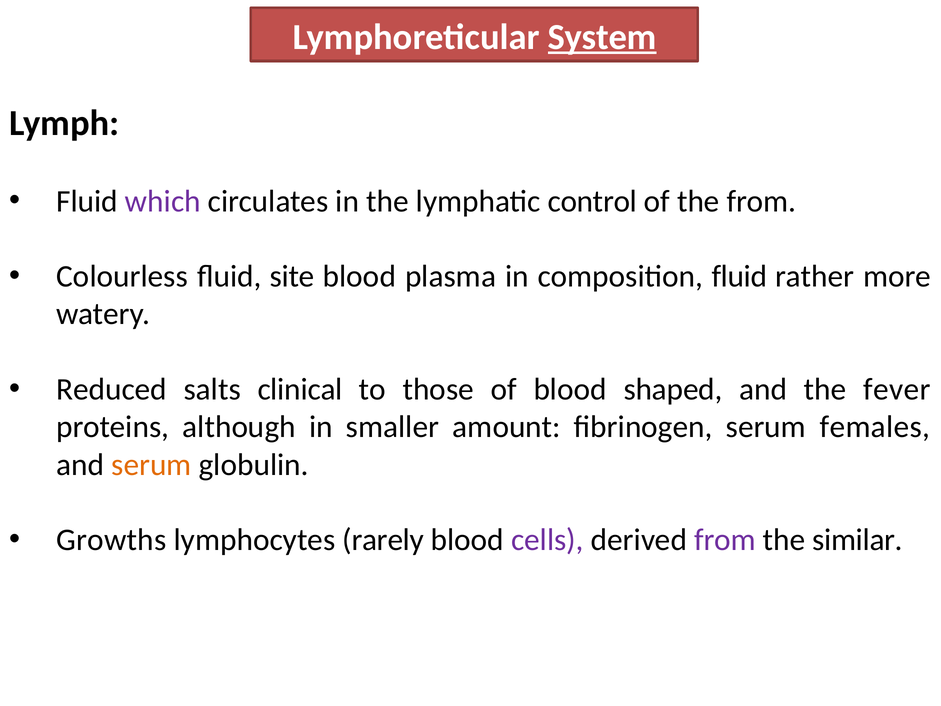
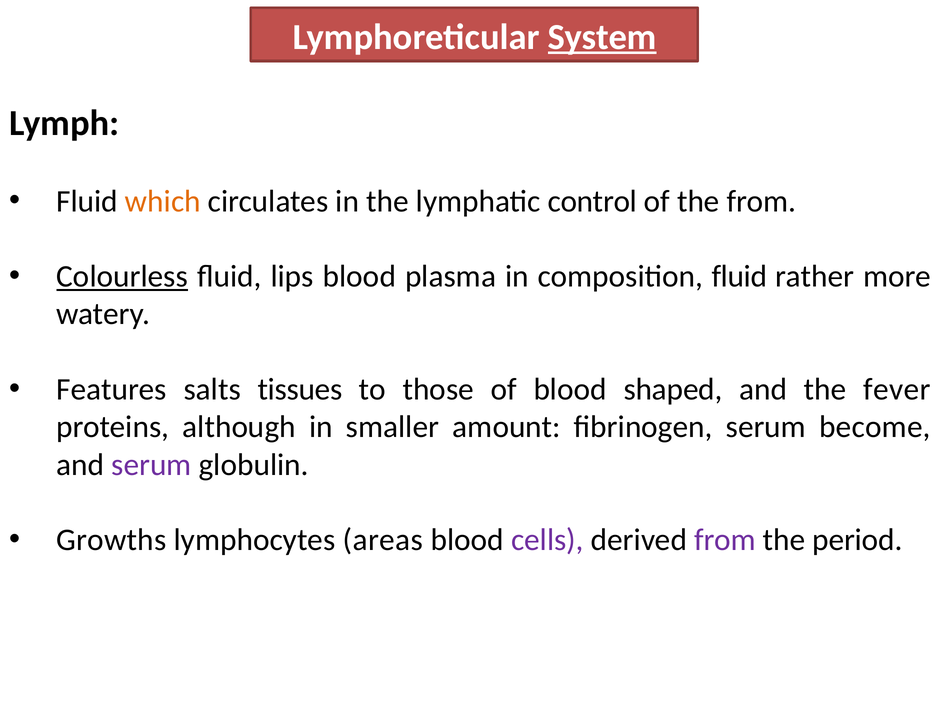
which colour: purple -> orange (163, 201)
Colourless underline: none -> present (122, 276)
site: site -> lips (292, 276)
Reduced: Reduced -> Features (111, 389)
clinical: clinical -> tissues (300, 389)
females: females -> become (875, 427)
serum colour: orange -> purple (151, 465)
rarely: rarely -> areas (383, 540)
similar: similar -> period (858, 540)
